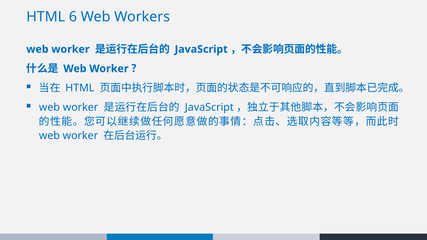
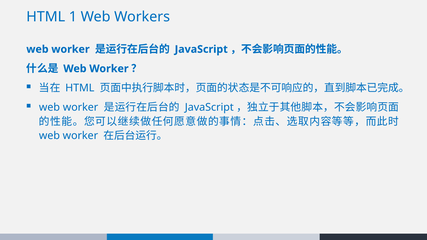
6: 6 -> 1 (73, 17)
